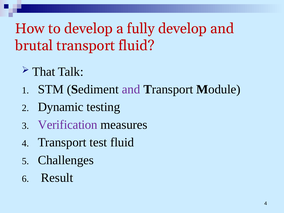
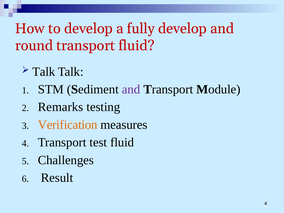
brutal: brutal -> round (34, 46)
That: That -> Talk (44, 72)
Dynamic: Dynamic -> Remarks (61, 107)
Verification colour: purple -> orange (68, 125)
